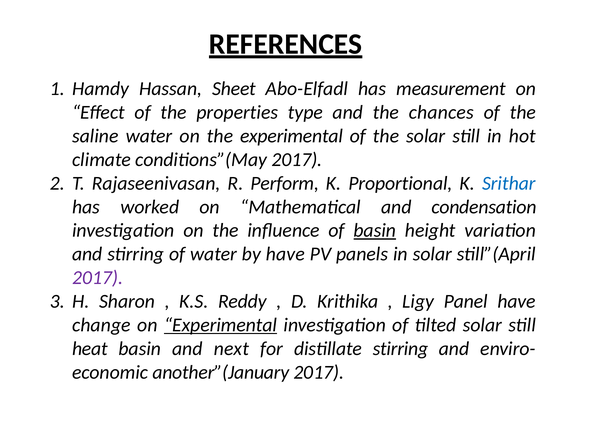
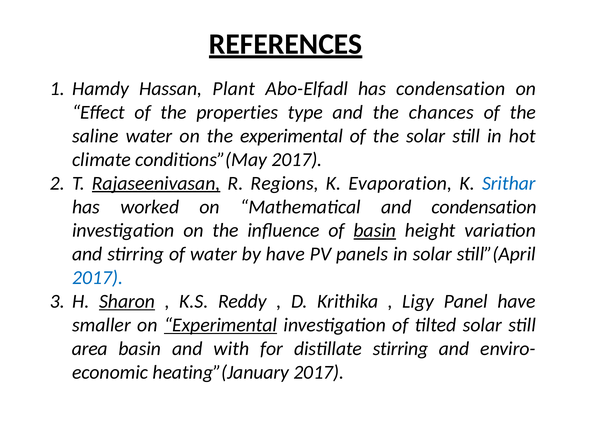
Sheet: Sheet -> Plant (234, 89)
has measurement: measurement -> condensation (451, 89)
Rajaseenivasan underline: none -> present (156, 183)
Perform: Perform -> Regions (285, 183)
Proportional: Proportional -> Evaporation (400, 183)
2017 colour: purple -> blue (98, 278)
Sharon underline: none -> present (127, 302)
change: change -> smaller (101, 325)
heat: heat -> area (90, 349)
next: next -> with (231, 349)
another”(January: another”(January -> heating”(January (221, 372)
